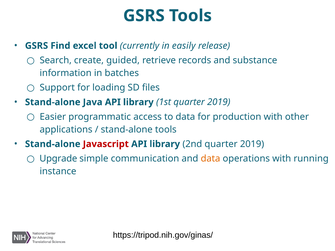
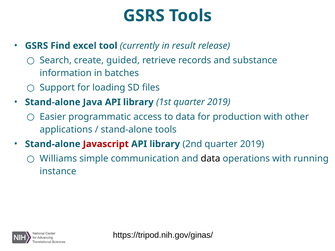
easily: easily -> result (184, 46)
Upgrade: Upgrade -> Williams (58, 159)
data colour: orange -> black (210, 159)
